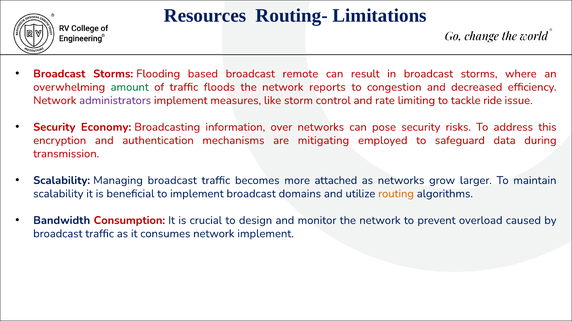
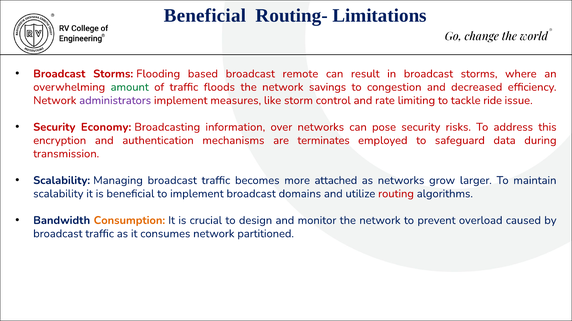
Resources: Resources -> Beneficial (205, 16)
reports: reports -> savings (328, 87)
mitigating: mitigating -> terminates (324, 141)
routing colour: orange -> red (396, 194)
Consumption colour: red -> orange (129, 221)
network implement: implement -> partitioned (266, 234)
